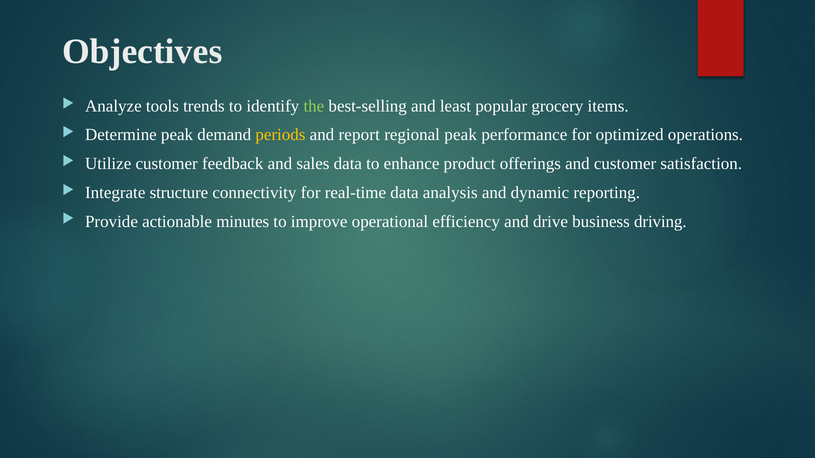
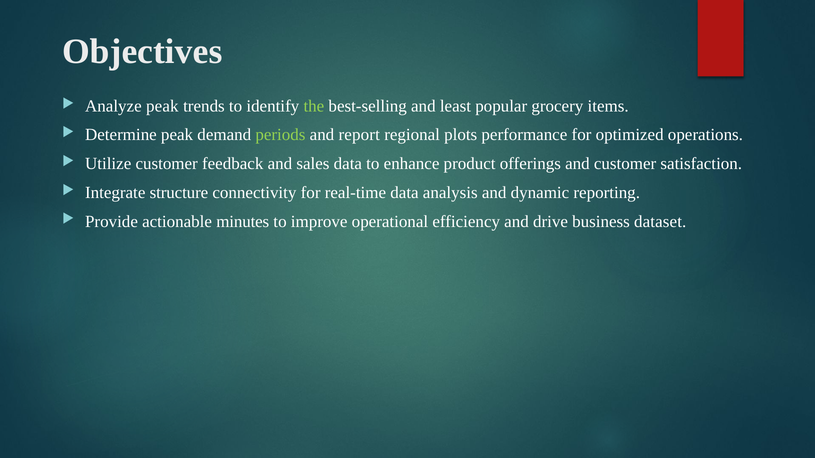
Analyze tools: tools -> peak (162, 106)
periods colour: yellow -> light green (280, 135)
regional peak: peak -> plots (461, 135)
driving: driving -> dataset (660, 222)
